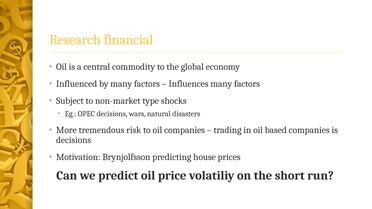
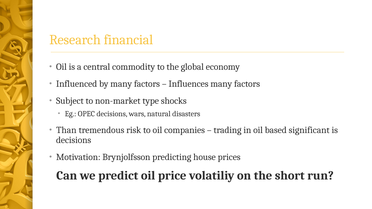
More: More -> Than (66, 130)
based companies: companies -> significant (309, 130)
